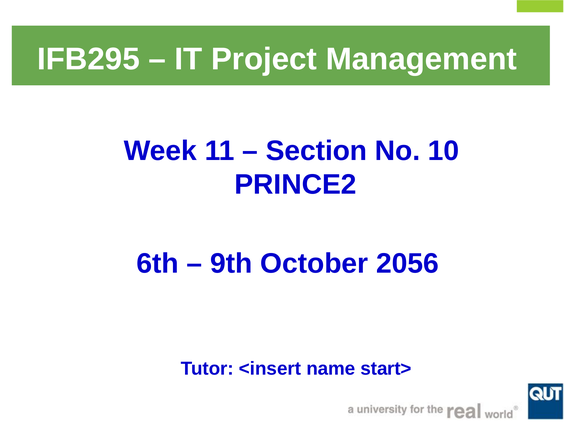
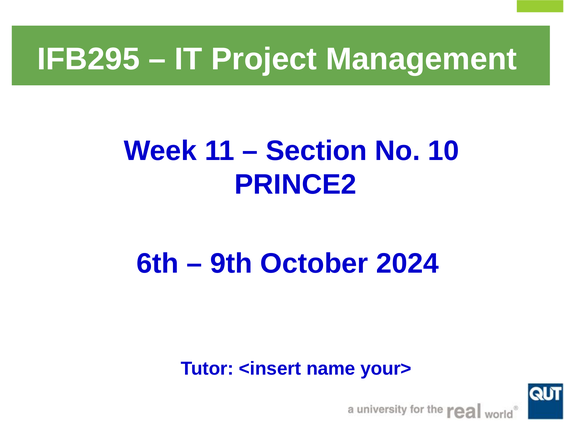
2056: 2056 -> 2024 (407, 264)
start>: start> -> your> (386, 369)
